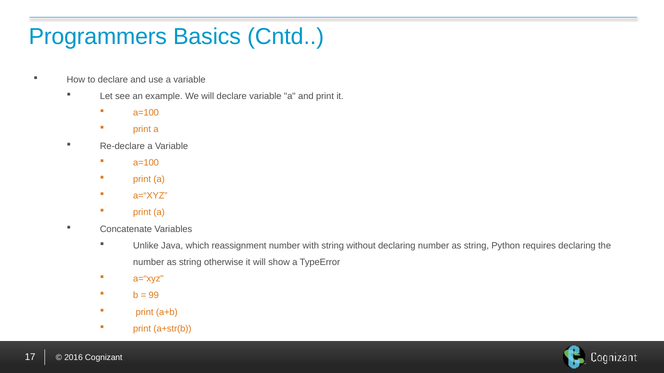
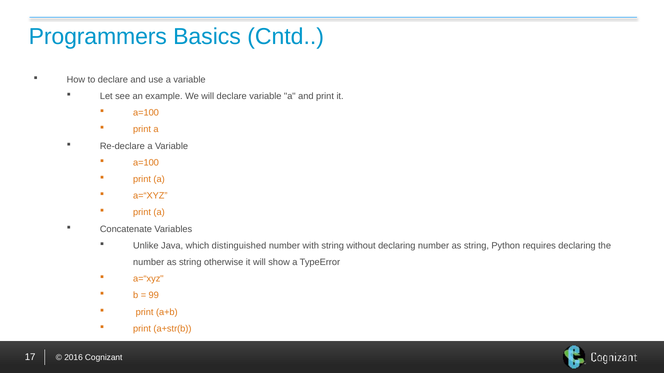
reassignment: reassignment -> distinguished (239, 246)
